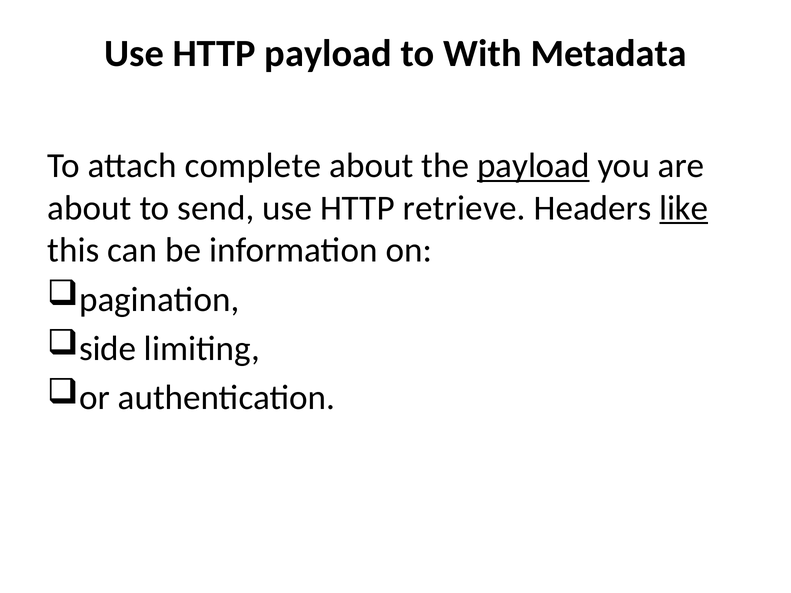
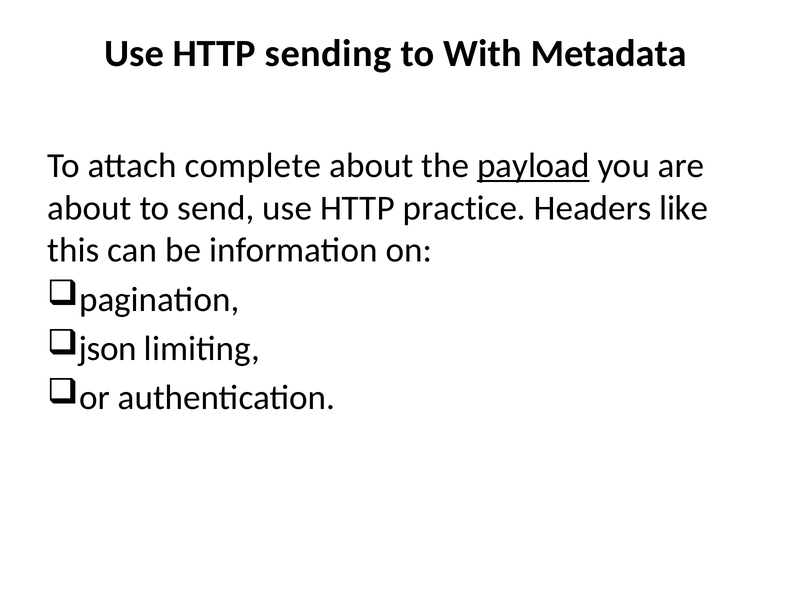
HTTP payload: payload -> sending (328, 53)
retrieve: retrieve -> practice (464, 208)
like underline: present -> none (684, 208)
side: side -> json (108, 349)
